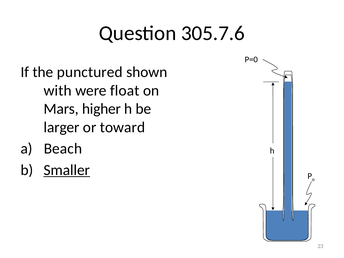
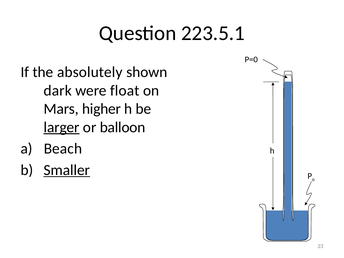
305.7.6: 305.7.6 -> 223.5.1 (213, 33)
punctured: punctured -> absolutely (90, 72)
with: with -> dark (58, 91)
larger underline: none -> present (62, 127)
toward: toward -> balloon (123, 127)
